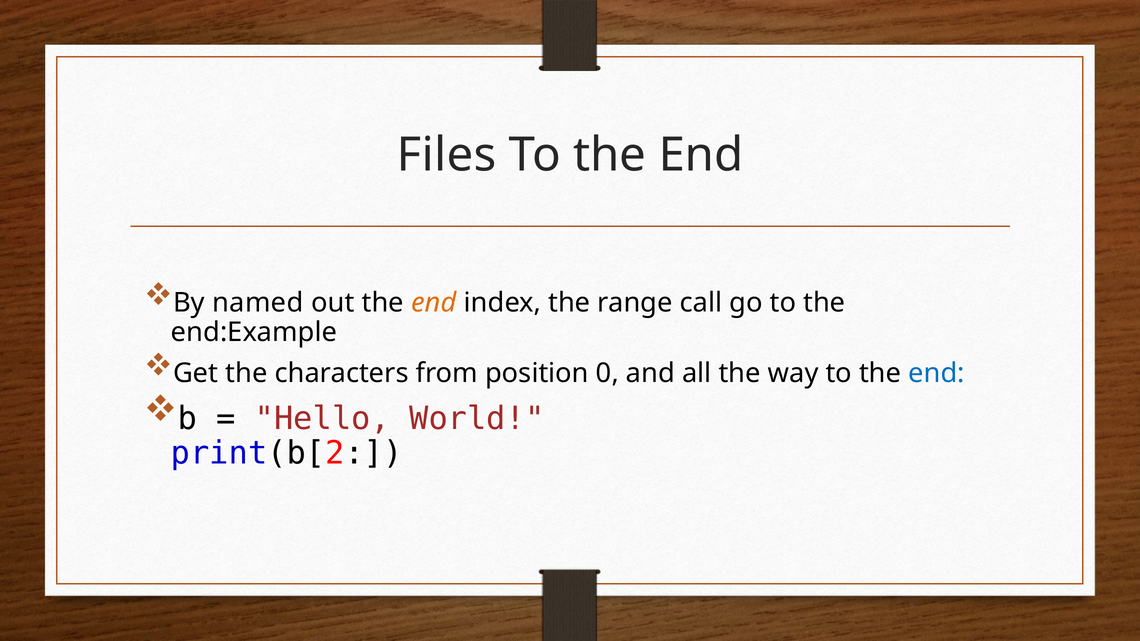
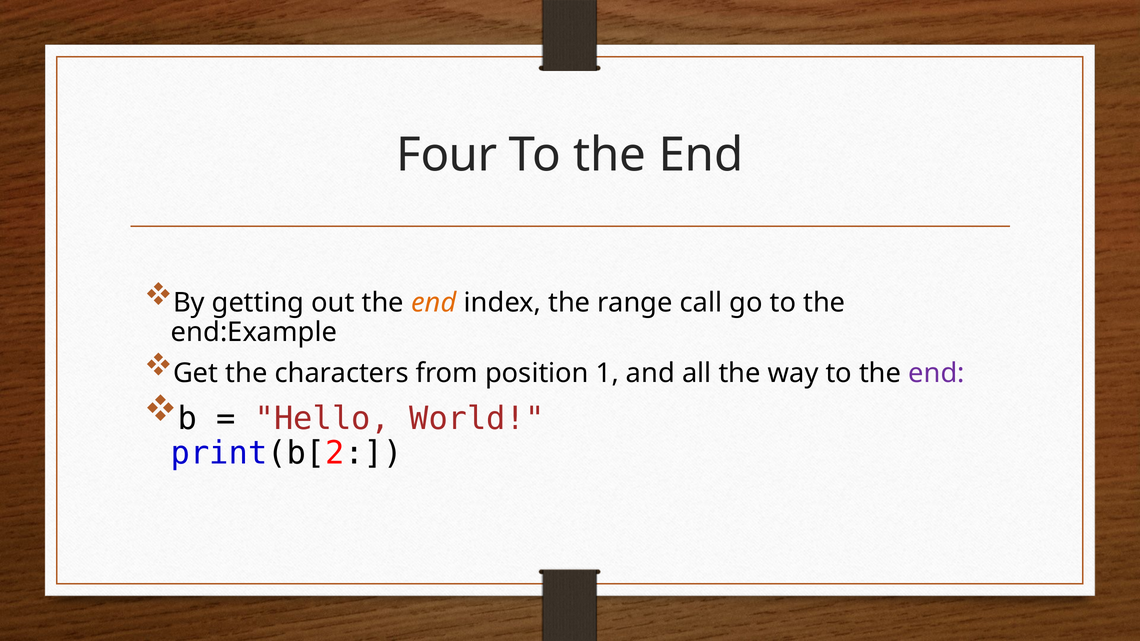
Files: Files -> Four (447, 155)
named: named -> getting (258, 303)
0: 0 -> 1 (607, 374)
end colour: blue -> purple (937, 374)
